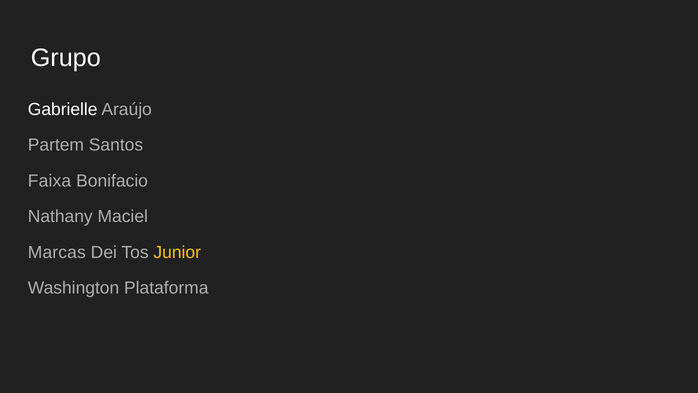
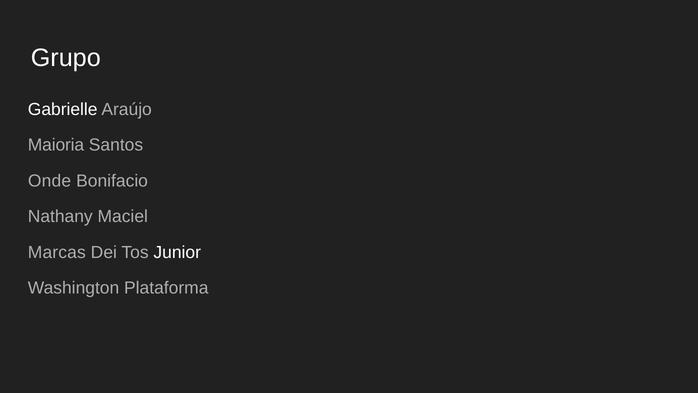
Partem: Partem -> Maioria (56, 145)
Faixa: Faixa -> Onde (50, 181)
Junior colour: yellow -> white (177, 252)
